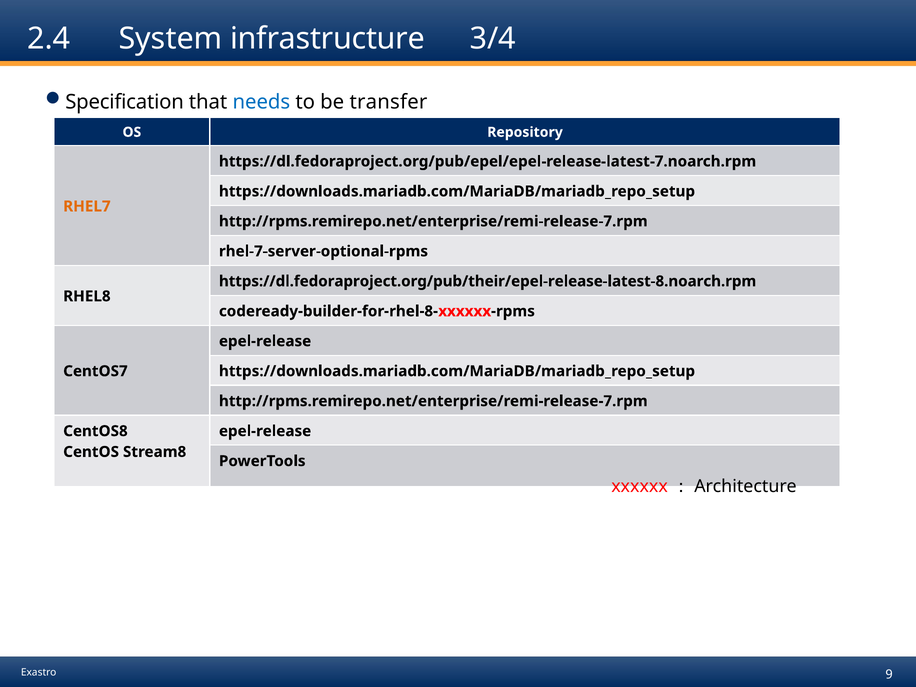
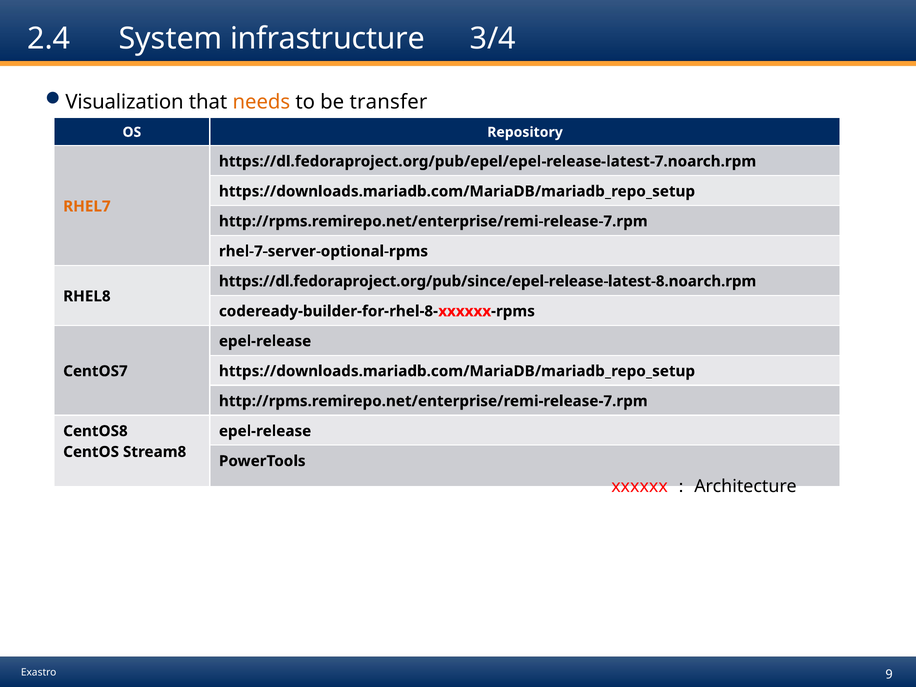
Specification: Specification -> Visualization (125, 102)
needs colour: blue -> orange (261, 102)
https://dl.fedoraproject.org/pub/their/epel-release-latest-8.noarch.rpm: https://dl.fedoraproject.org/pub/their/epel-release-latest-8.noarch.rpm -> https://dl.fedoraproject.org/pub/since/epel-release-latest-8.noarch.rpm (488, 281)
